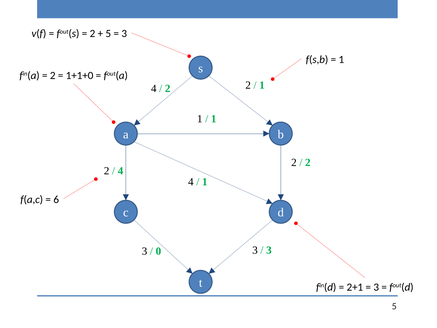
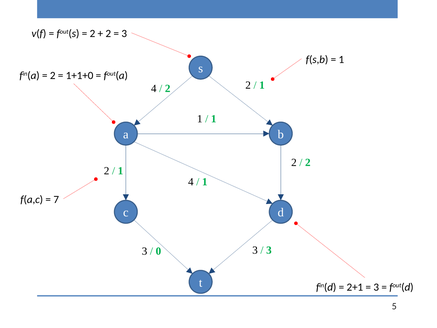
5: 5 -> 2 (108, 34)
4: 4 -> 1 (121, 171)
6: 6 -> 7 (56, 199)
